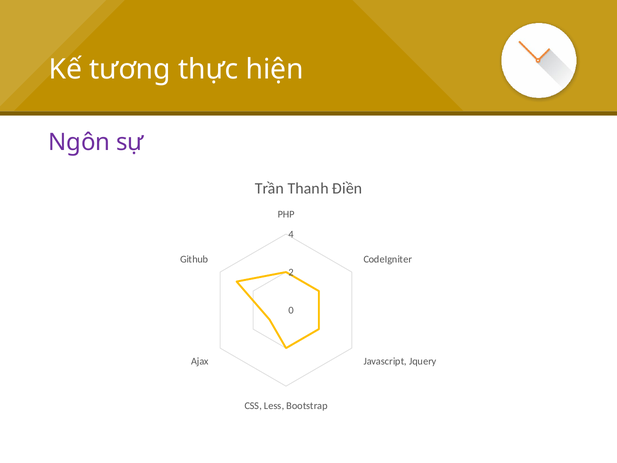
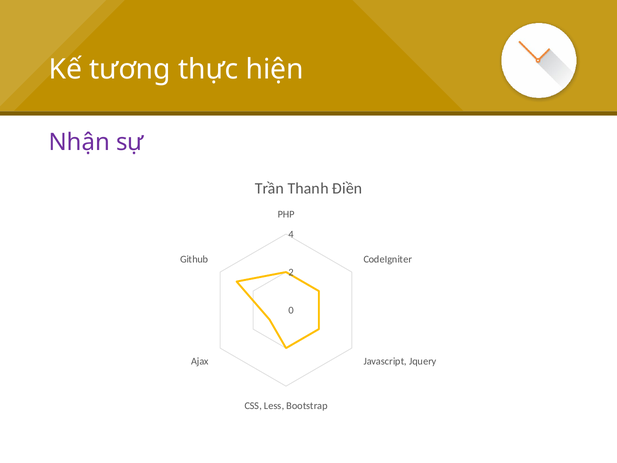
Ngôn: Ngôn -> Nhận (79, 142)
